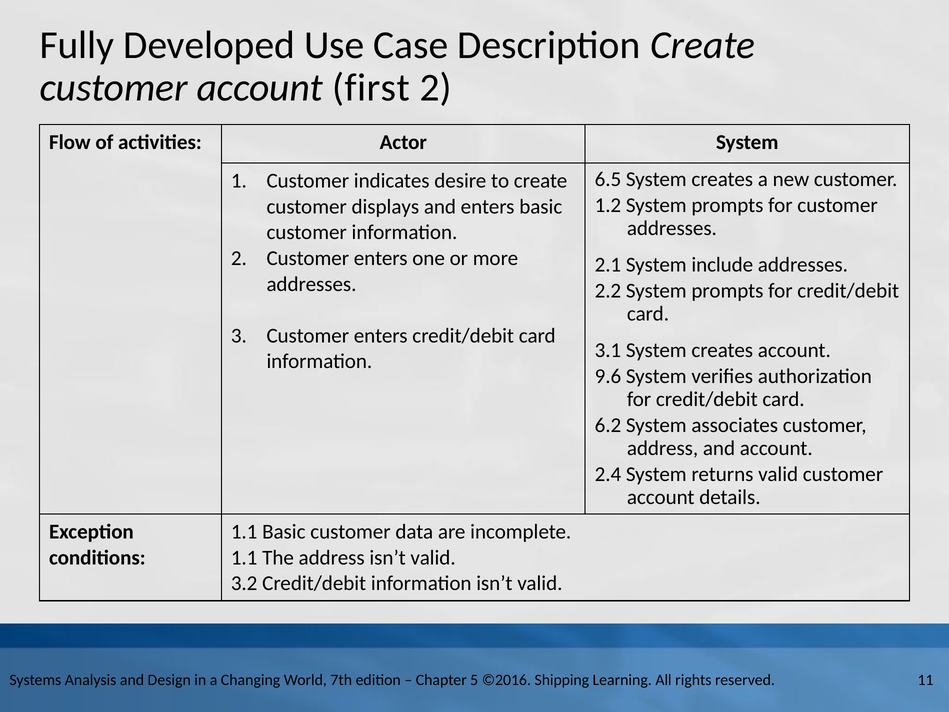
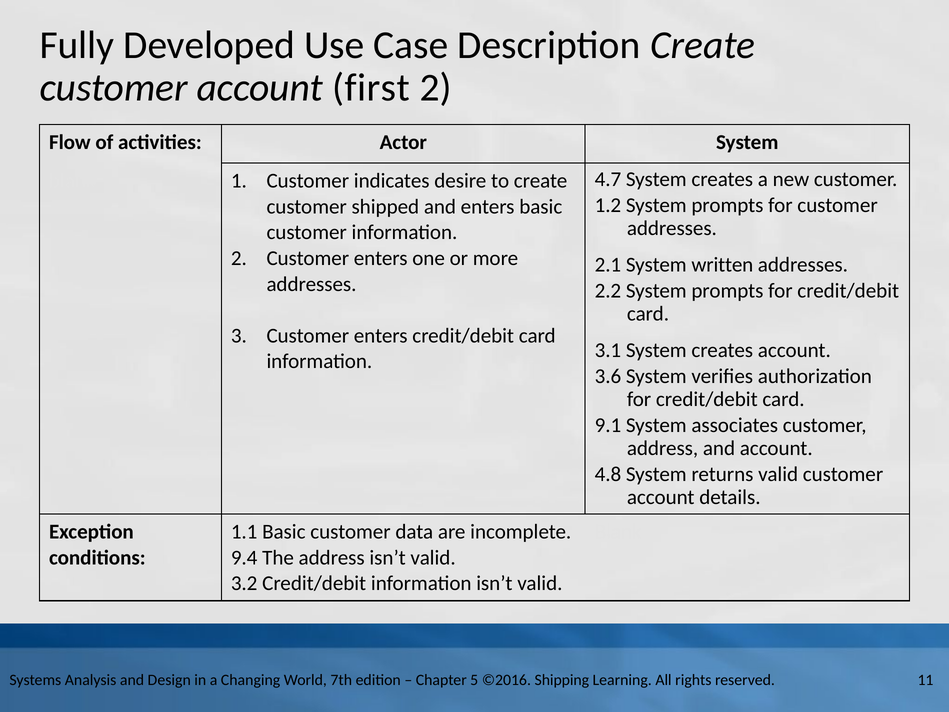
6.5: 6.5 -> 4.7 (608, 179)
displays: displays -> shipped (385, 207)
include: include -> written (722, 265)
9.6: 9.6 -> 3.6 (608, 376)
6.2: 6.2 -> 9.1 (608, 425)
2.4: 2.4 -> 4.8 (608, 474)
1.1: 1.1 -> 9.4 (244, 557)
